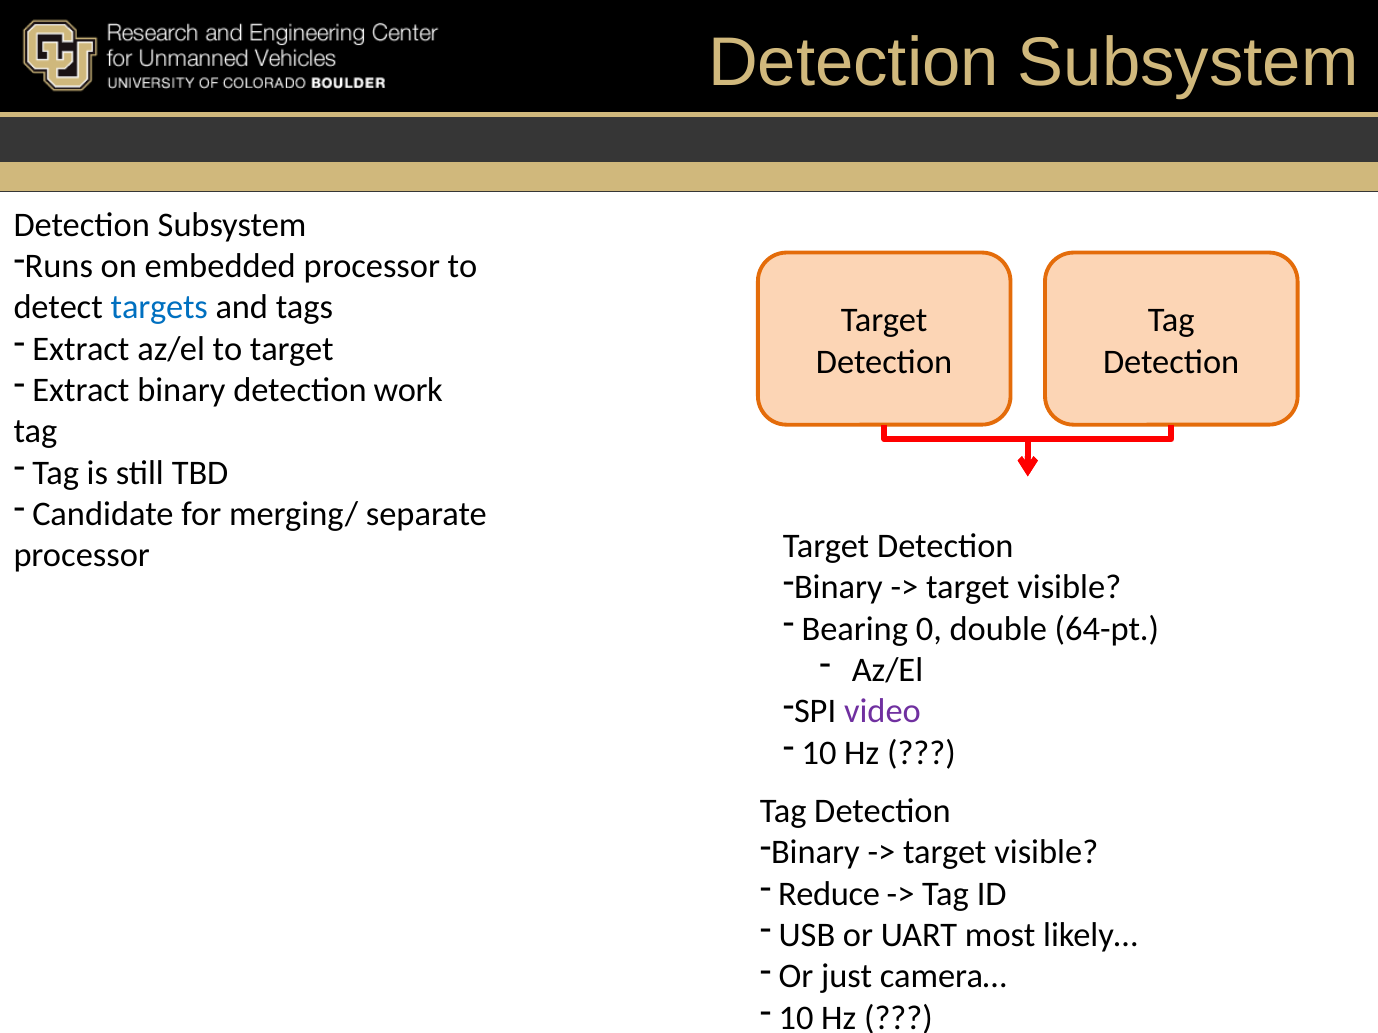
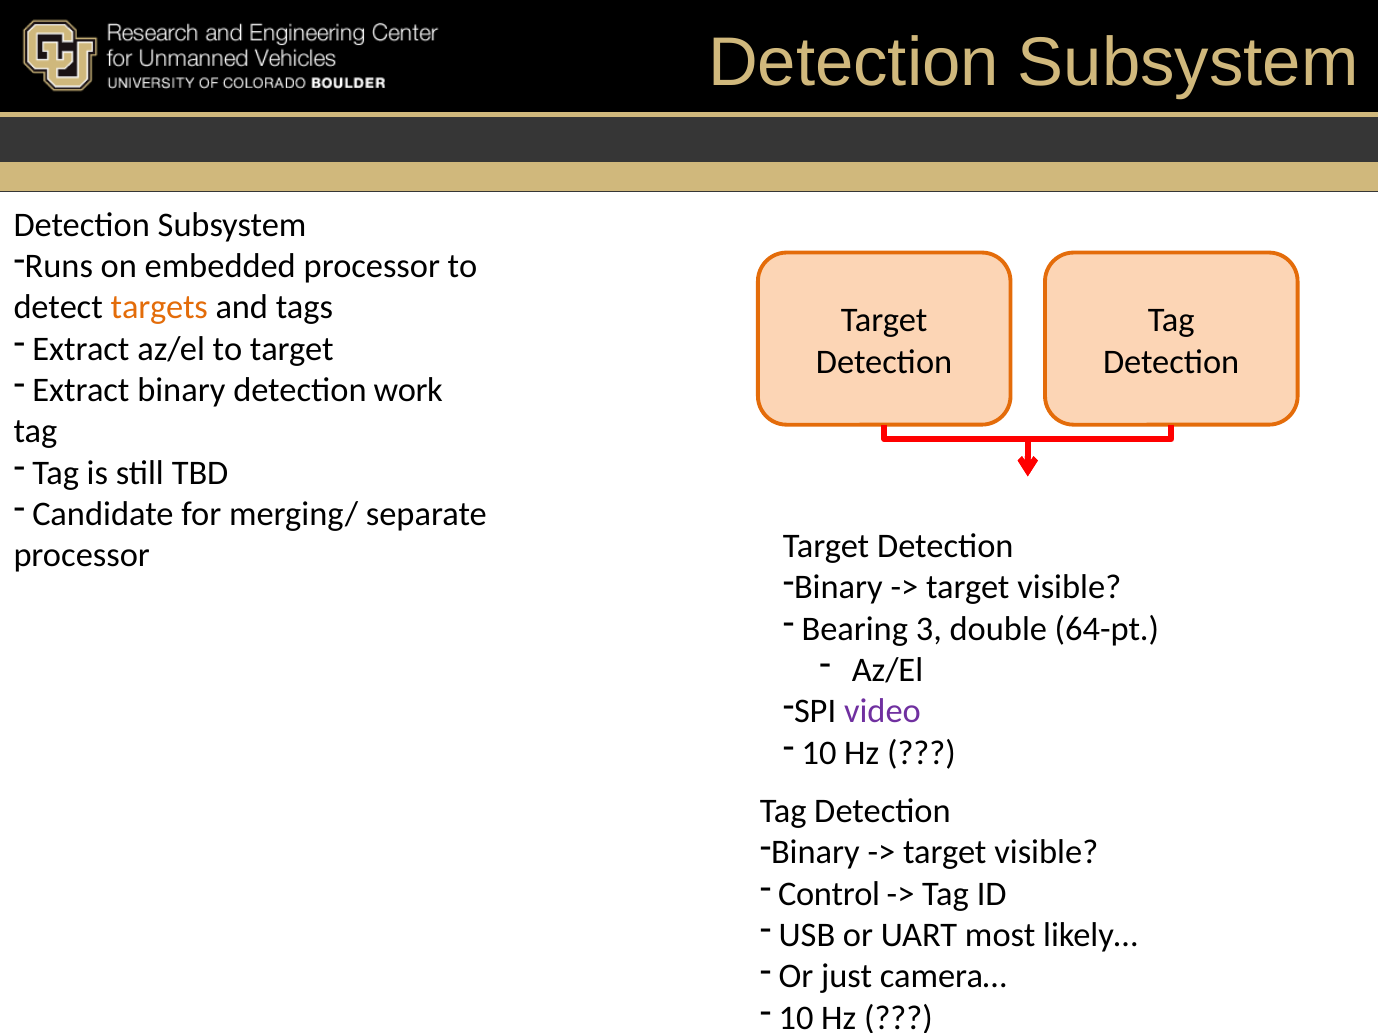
targets colour: blue -> orange (159, 308)
0: 0 -> 3 (929, 629)
Reduce: Reduce -> Control (829, 894)
